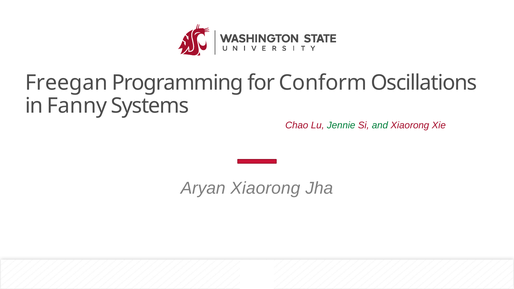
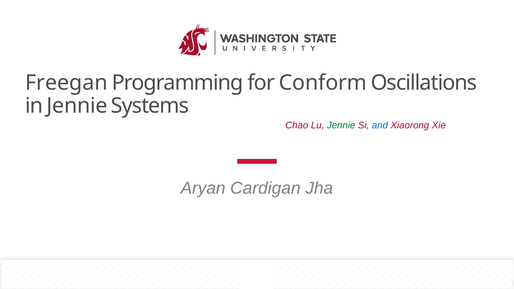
in Fanny: Fanny -> Jennie (77, 106)
and colour: green -> blue (380, 125)
Aryan Xiaorong: Xiaorong -> Cardigan (265, 188)
